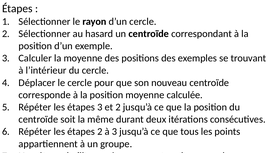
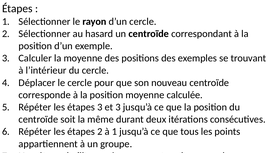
et 2: 2 -> 3 (118, 107)
à 3: 3 -> 1 (114, 132)
